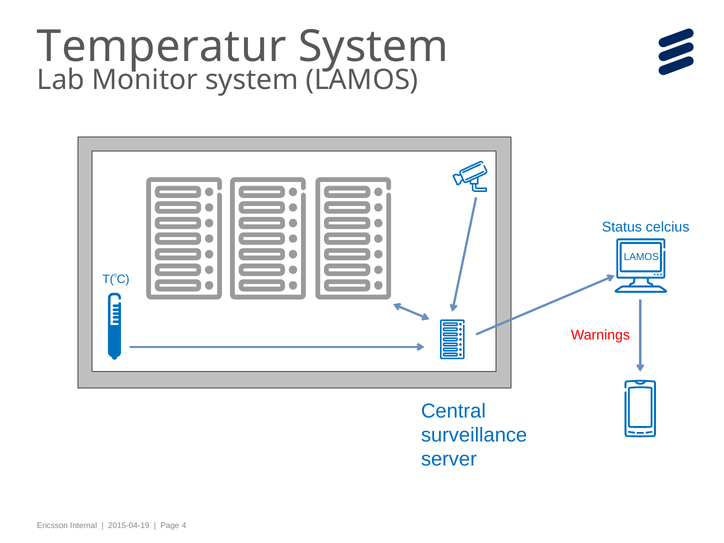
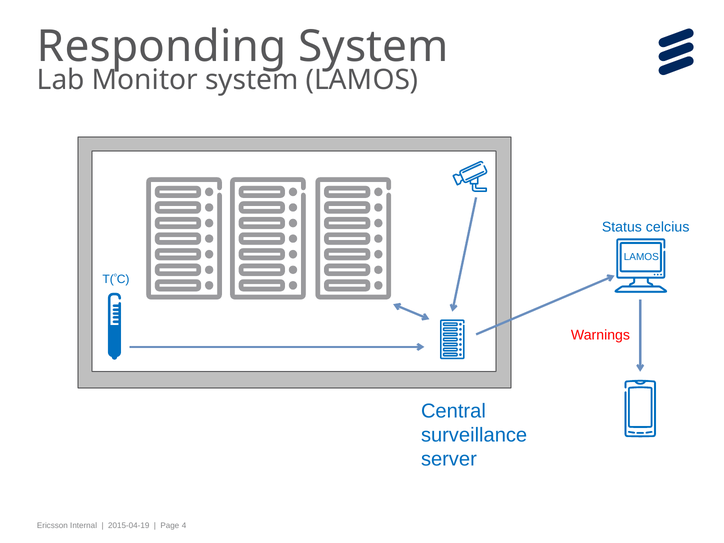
Temperatur: Temperatur -> Responding (162, 47)
